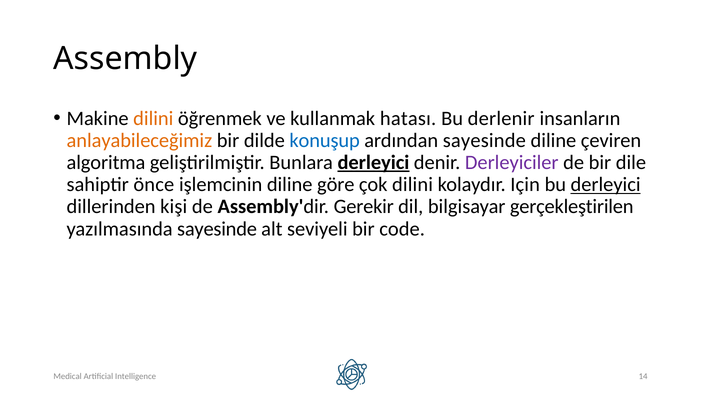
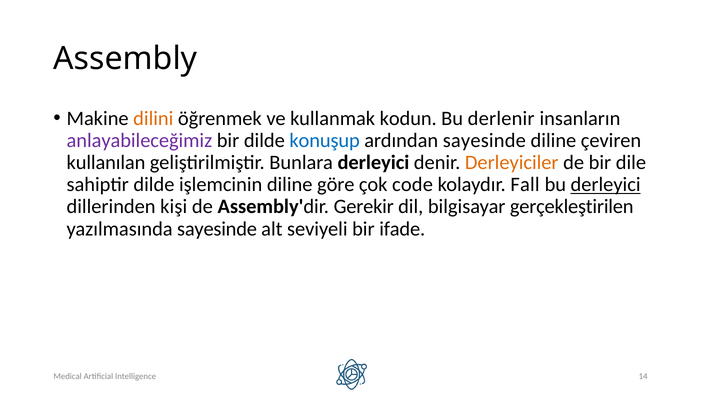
hatası: hatası -> kodun (408, 119)
anlayabileceğimiz colour: orange -> purple (139, 141)
algoritma: algoritma -> kullanılan (106, 163)
derleyici underline: present -> none (373, 163)
Derleyiciler colour: purple -> orange (512, 163)
sahiptir önce: önce -> dilde (154, 185)
çok dilini: dilini -> code (413, 185)
Için: Için -> Fall (525, 185)
code: code -> ifade (402, 229)
